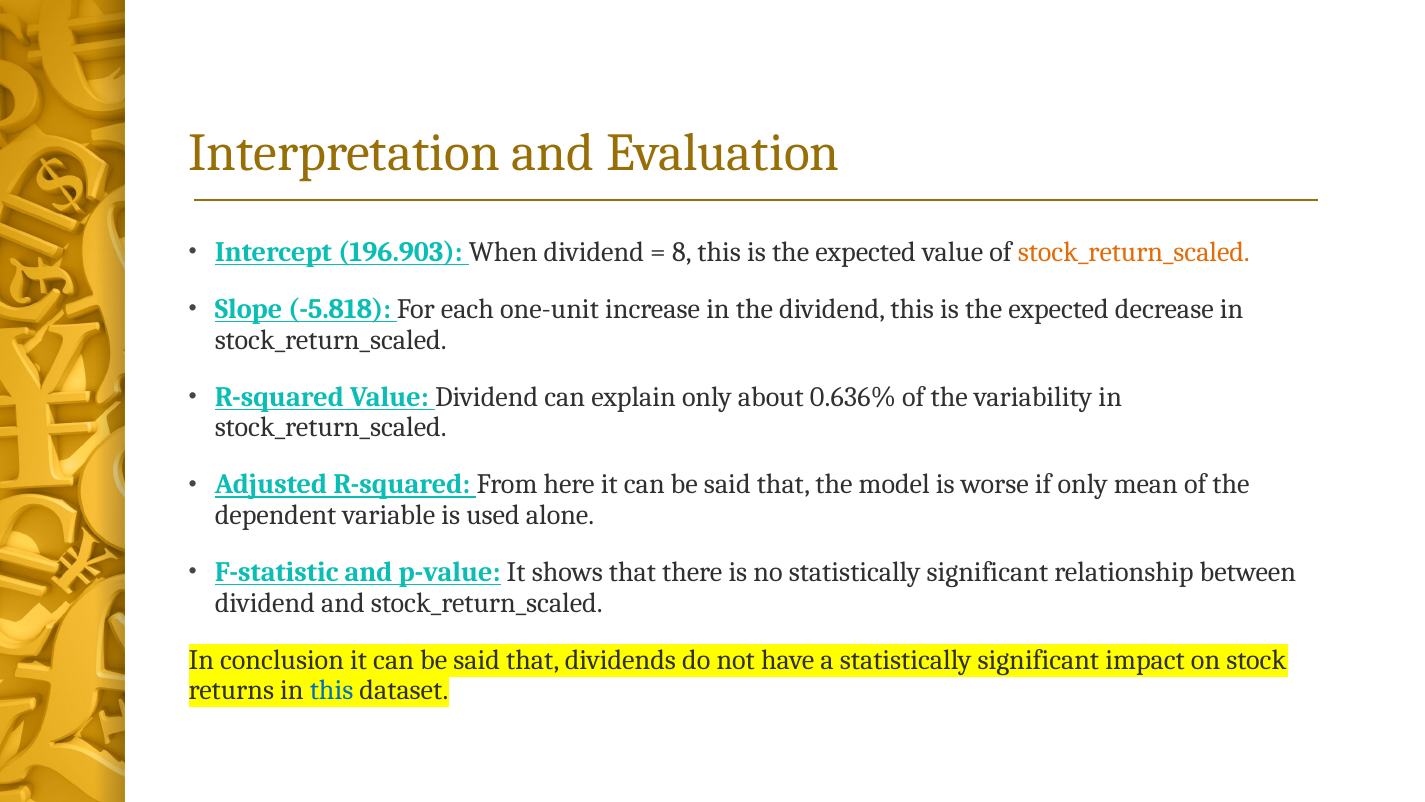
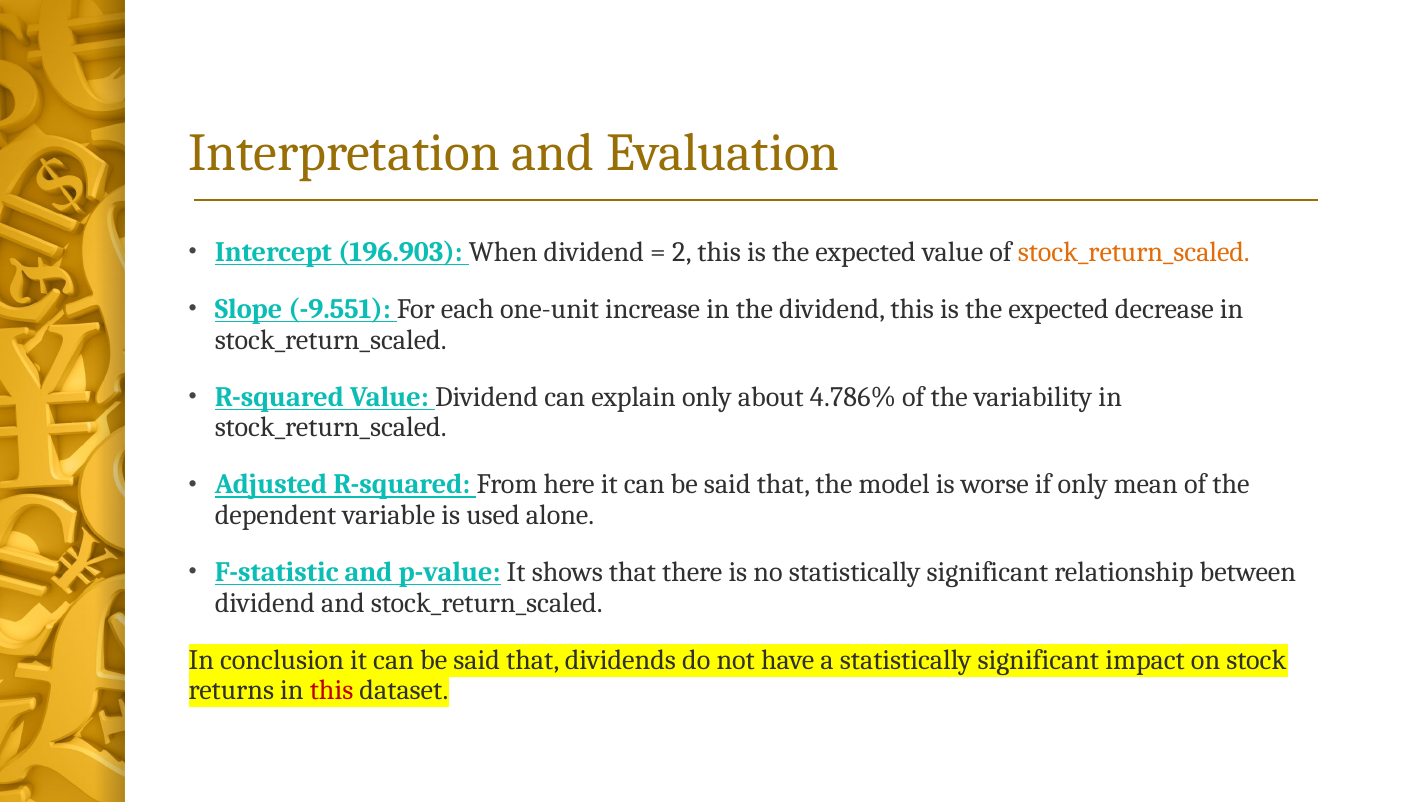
8: 8 -> 2 (682, 252)
-5.818: -5.818 -> -9.551 (340, 309)
0.636%: 0.636% -> 4.786% (853, 397)
this colour: blue -> red (332, 690)
